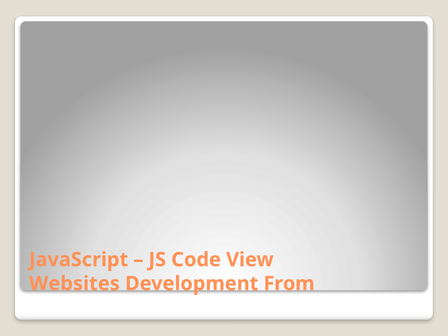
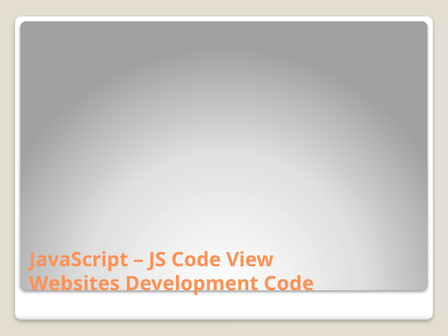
Development From: From -> Code (289, 284)
